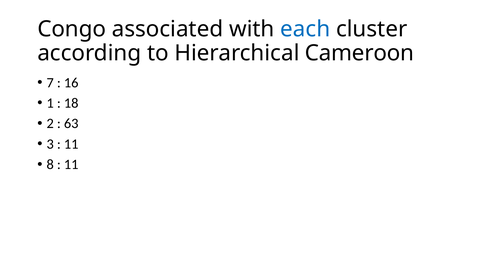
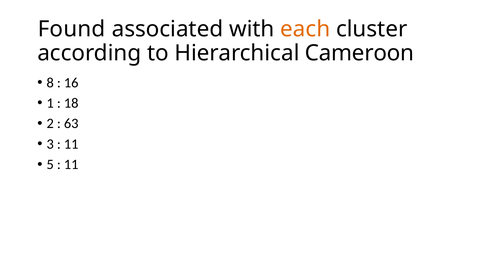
Congo: Congo -> Found (72, 29)
each colour: blue -> orange (305, 29)
7: 7 -> 8 (50, 83)
8: 8 -> 5 (50, 165)
